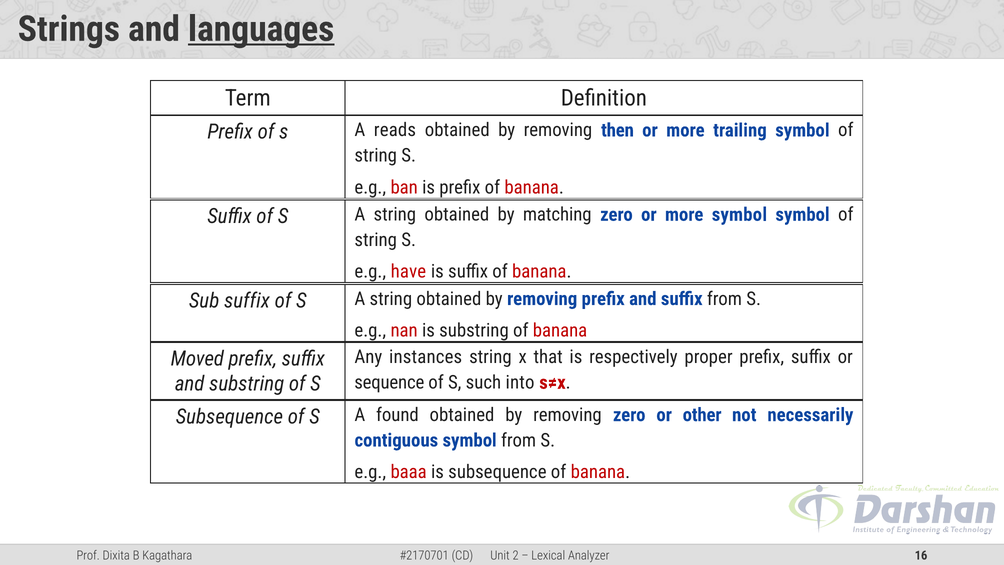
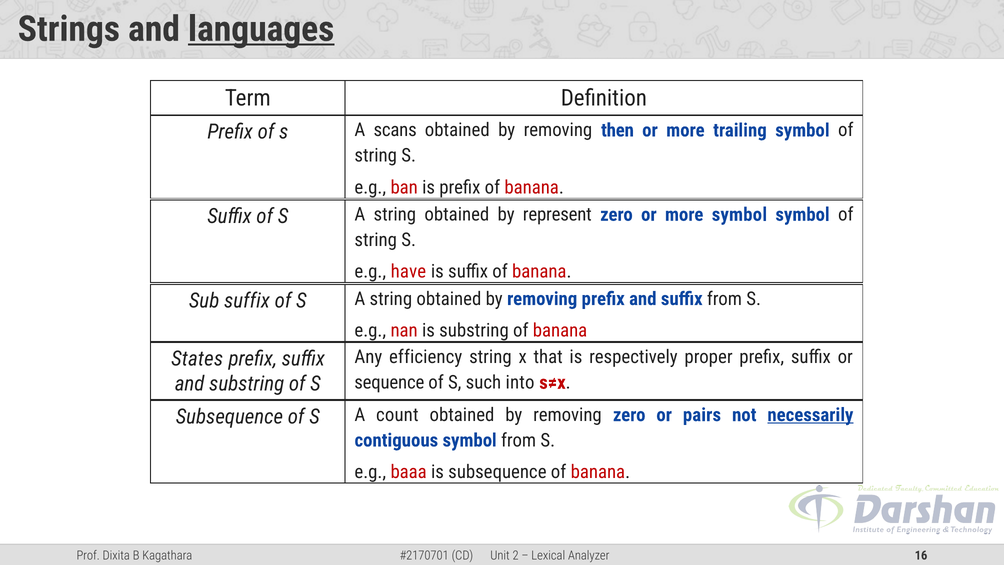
reads: reads -> scans (395, 130)
matching: matching -> represent (557, 214)
instances: instances -> efficiency (426, 357)
Moved: Moved -> States (197, 359)
found: found -> count (397, 415)
other: other -> pairs (702, 415)
necessarily underline: none -> present (810, 415)
